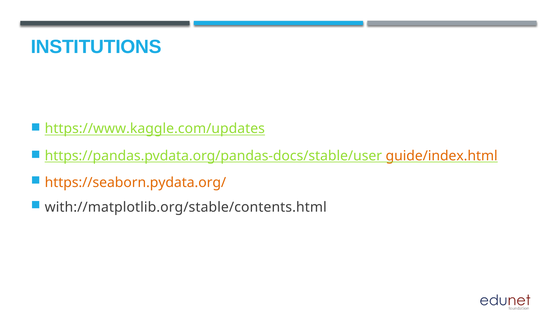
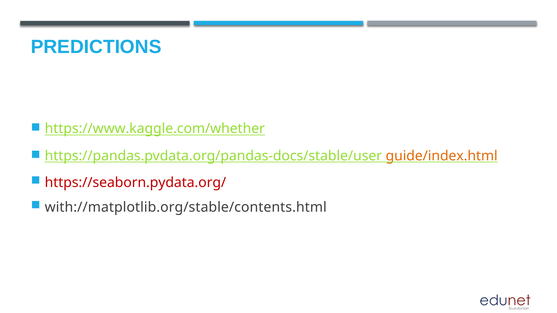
INSTITUTIONS: INSTITUTIONS -> PREDICTIONS (96, 47)
https://www.kaggle.com/updates: https://www.kaggle.com/updates -> https://www.kaggle.com/whether (155, 129)
https://seaborn.pydata.org/ colour: orange -> red (135, 183)
